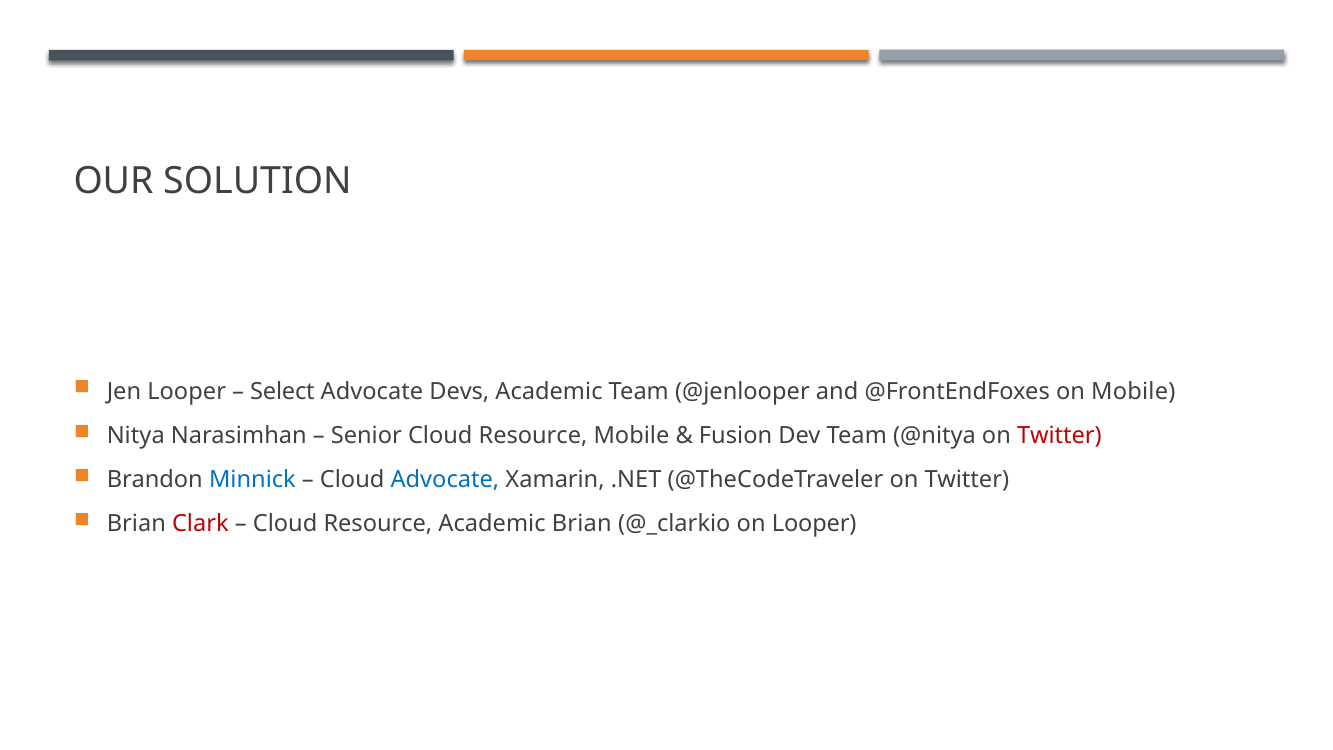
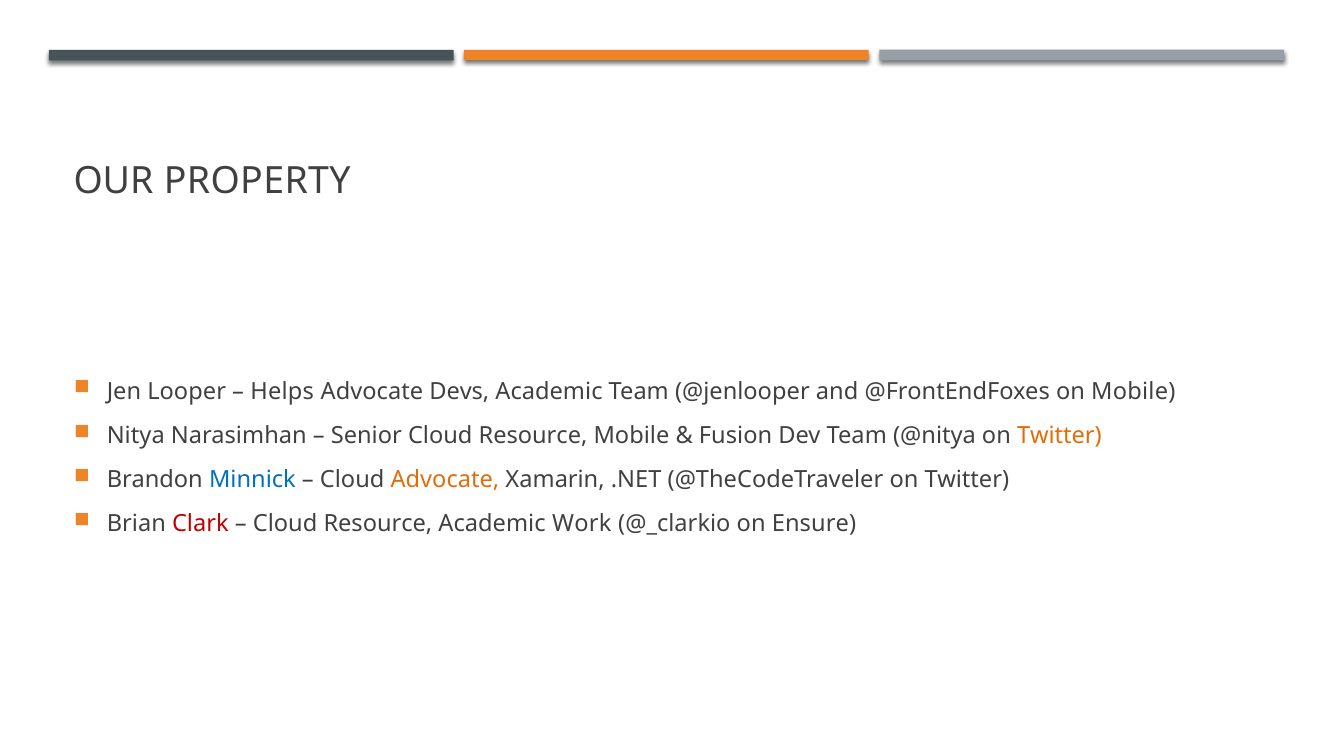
SOLUTION: SOLUTION -> PROPERTY (257, 181)
Select: Select -> Helps (282, 391)
Twitter colour: red -> orange (1059, 436)
Advocate colour: blue -> orange (445, 480)
Academic Brian: Brian -> Work (582, 524)
on Looper: Looper -> Ensure (814, 524)
